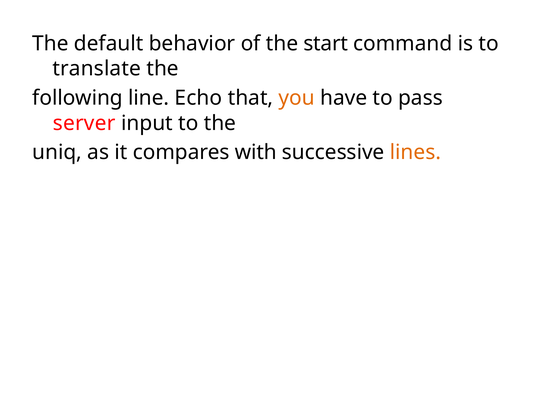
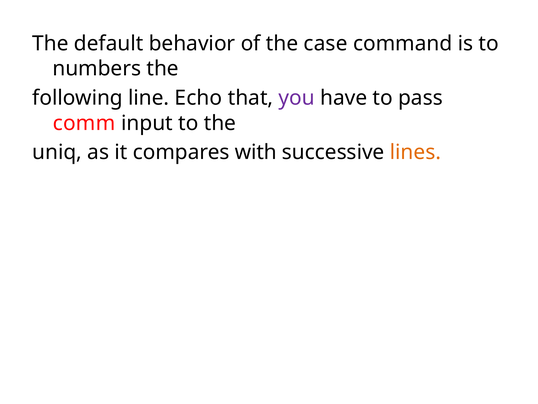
start: start -> case (326, 44)
translate: translate -> numbers (97, 69)
you colour: orange -> purple (297, 98)
server: server -> comm (84, 123)
